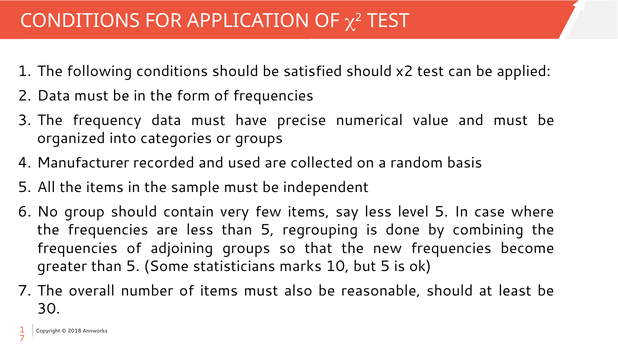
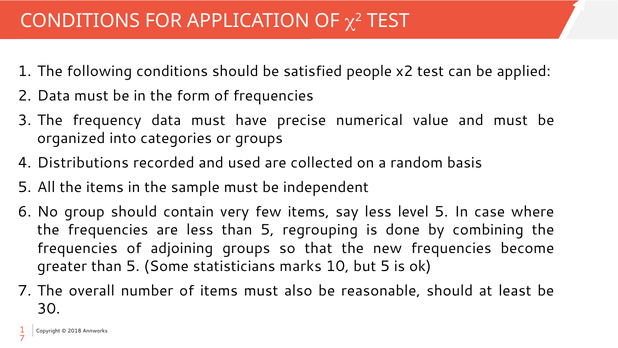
satisfied should: should -> people (369, 71)
Manufacturer: Manufacturer -> Distributions (83, 163)
